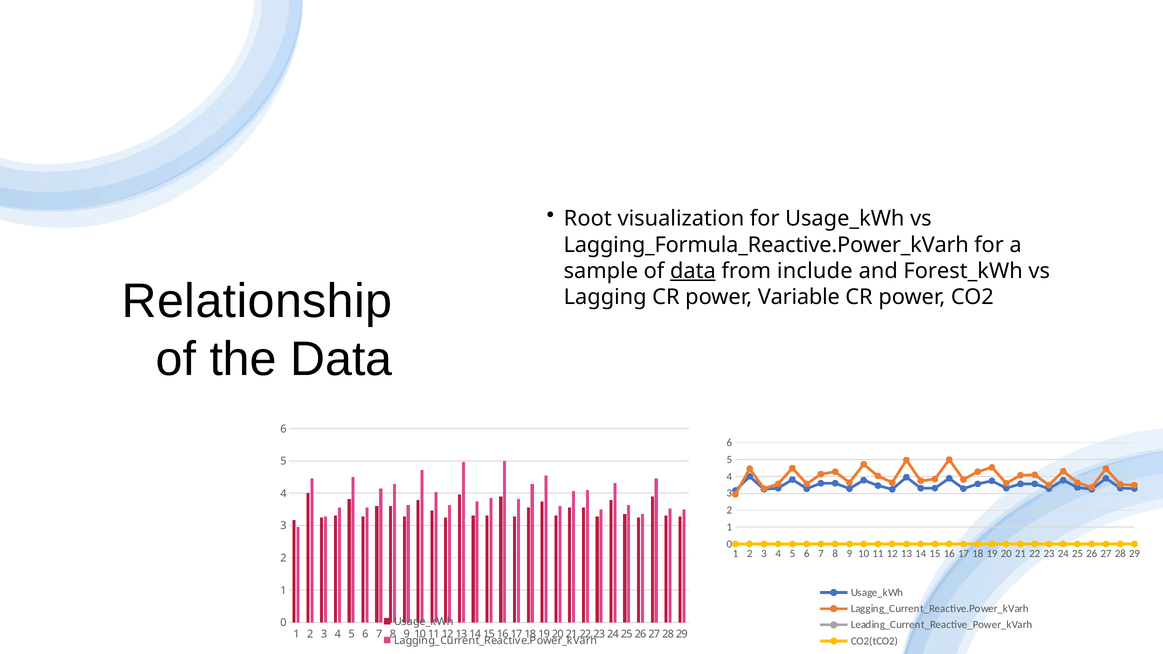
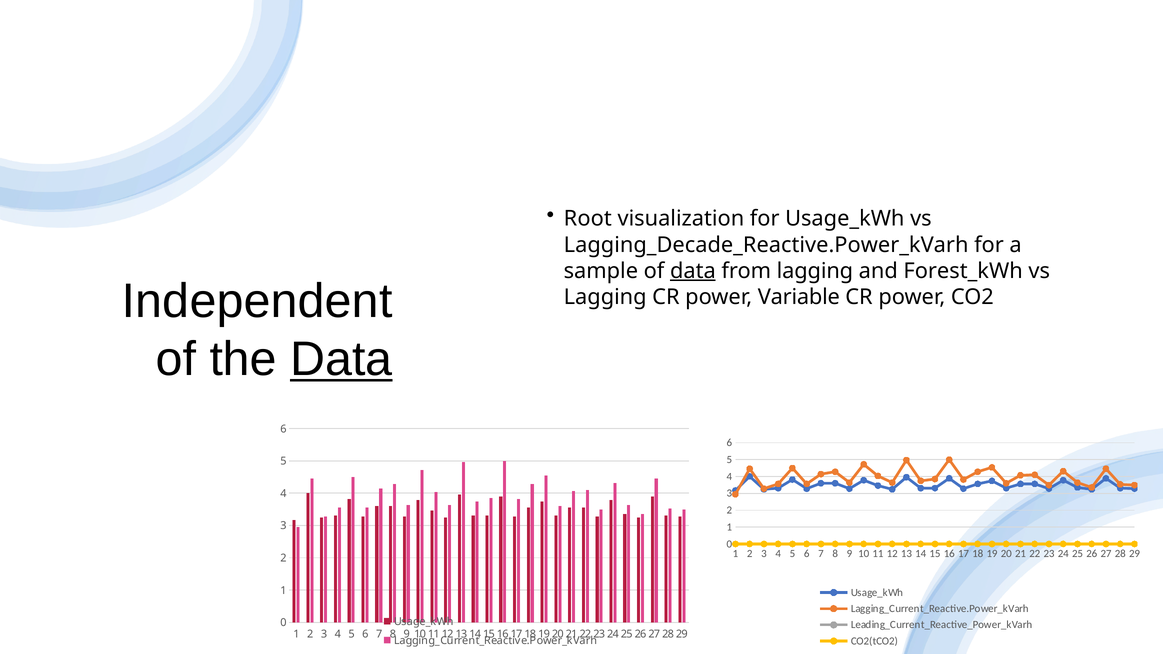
Lagging_Formula_Reactive.Power_kVarh: Lagging_Formula_Reactive.Power_kVarh -> Lagging_Decade_Reactive.Power_kVarh (766, 245)
from include: include -> lagging (815, 271)
Relationship: Relationship -> Independent (257, 301)
Data underline: none -> present (341, 360)
